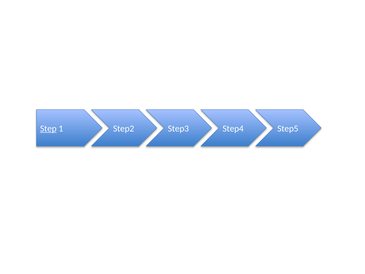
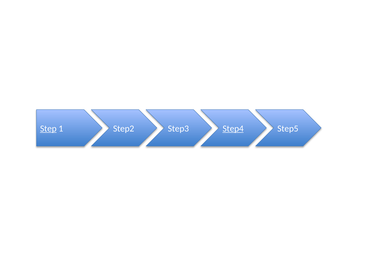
Step4 underline: none -> present (233, 128)
